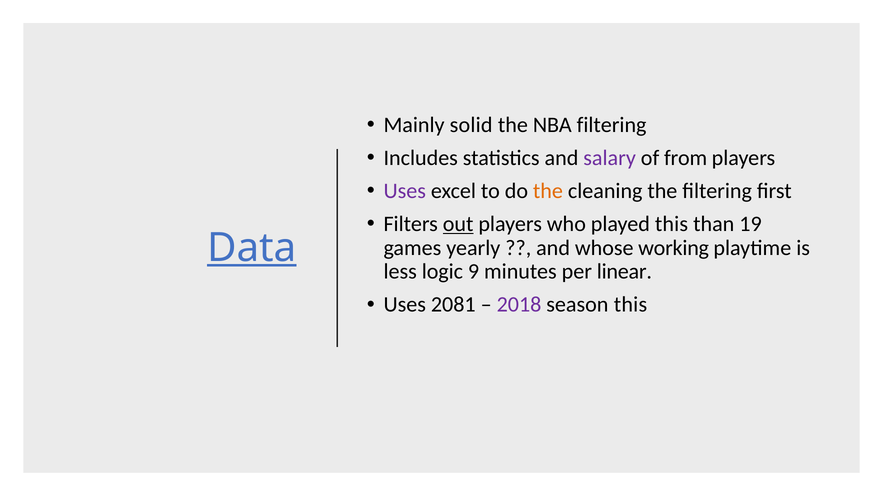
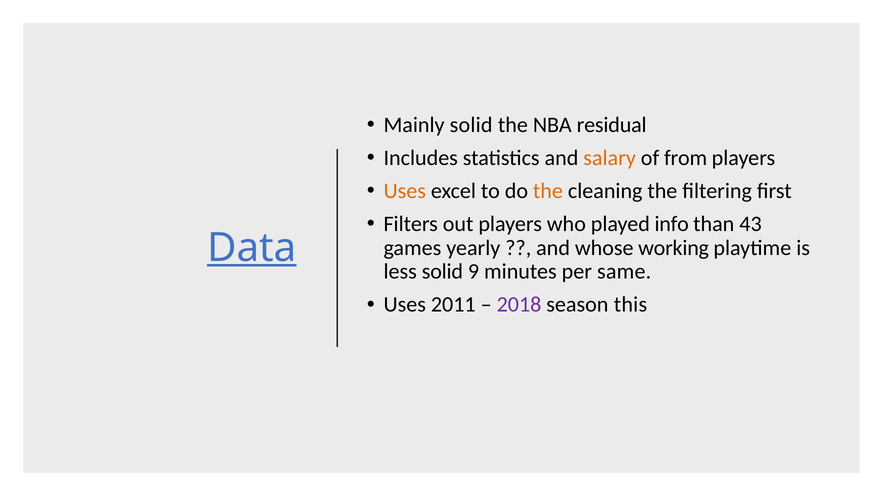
NBA filtering: filtering -> residual (612, 125)
salary colour: purple -> orange (610, 158)
Uses colour: purple -> orange (405, 191)
out underline: present -> none (458, 224)
played this: this -> info (672, 224)
19: 19 -> 43 (750, 224)
less logic: logic -> solid (442, 272)
linear: linear -> same (624, 272)
2081: 2081 -> 2011 (453, 305)
